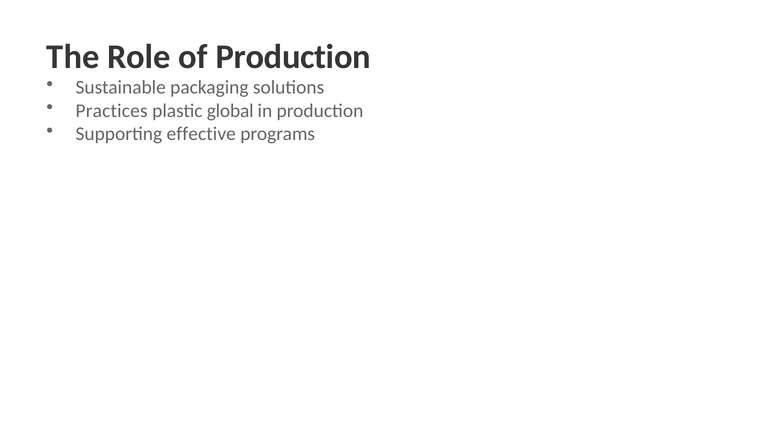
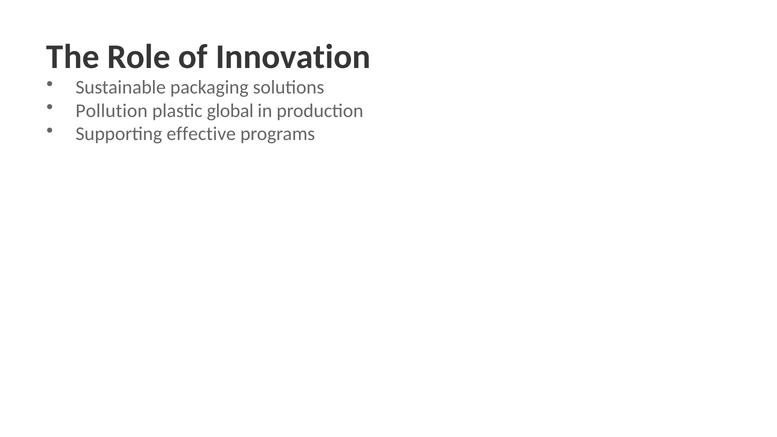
of Production: Production -> Innovation (293, 57)
Practices: Practices -> Pollution (112, 111)
